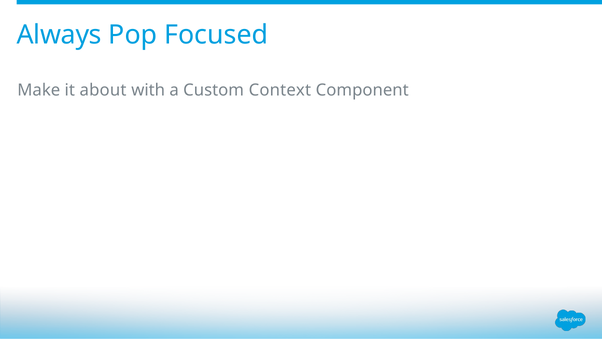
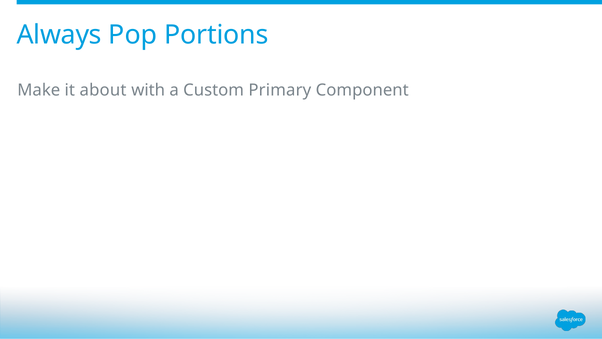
Focused: Focused -> Portions (216, 35)
Context: Context -> Primary (280, 90)
